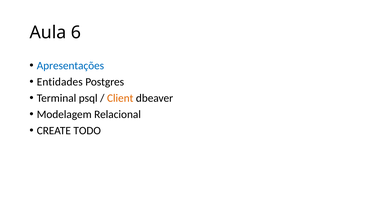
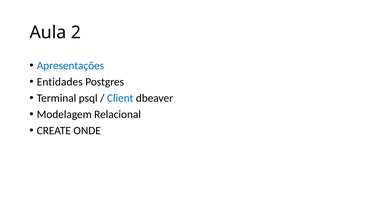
6: 6 -> 2 (76, 33)
Client colour: orange -> blue (120, 98)
TODO: TODO -> ONDE (87, 130)
